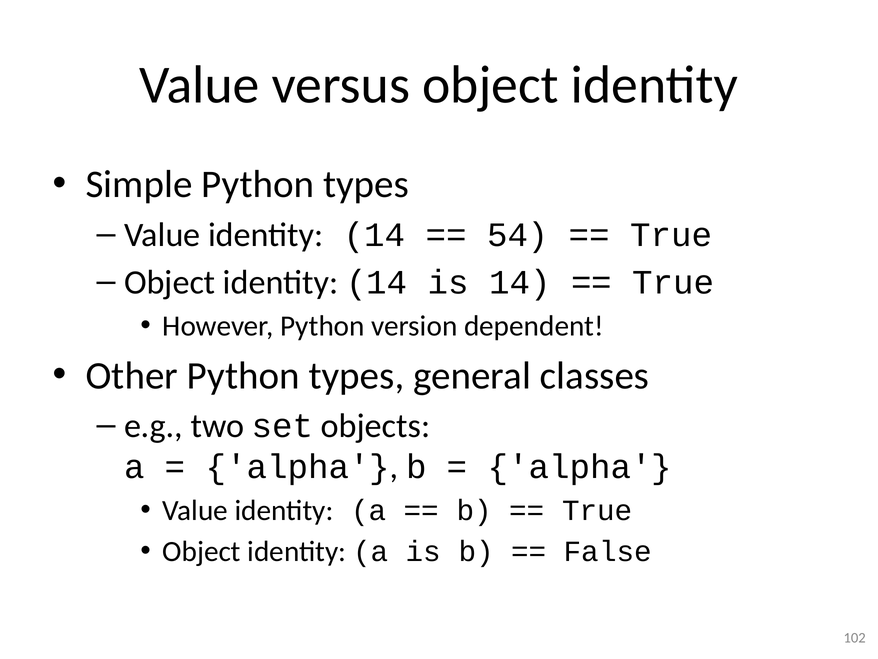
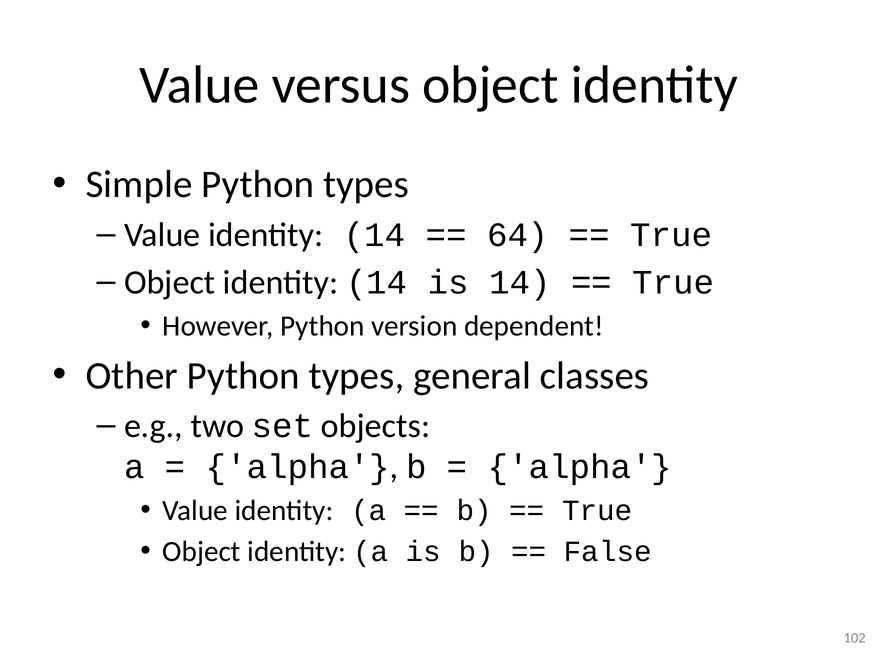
54: 54 -> 64 (518, 235)
